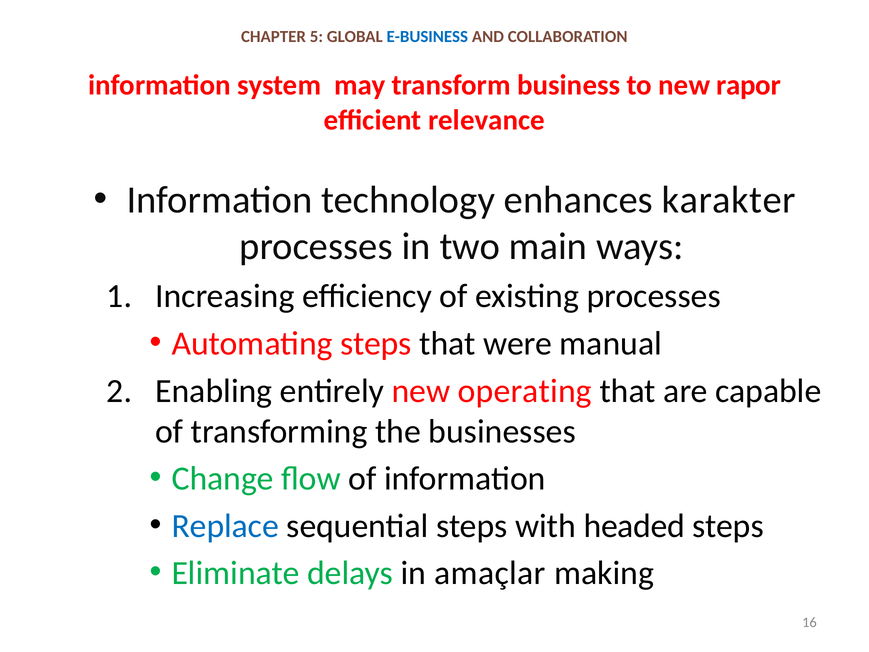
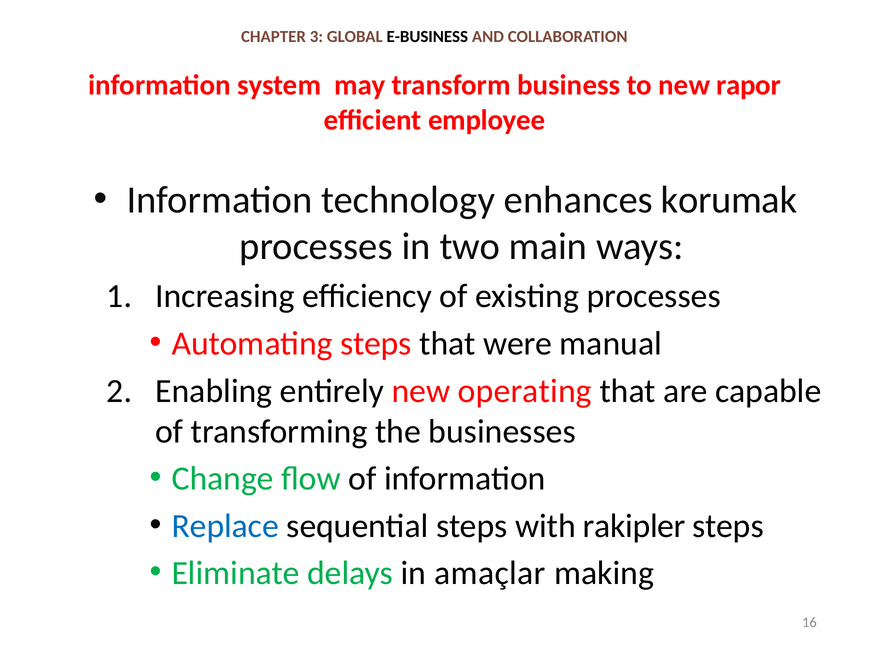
5: 5 -> 3 (316, 37)
E-BUSINESS colour: blue -> black (427, 37)
relevance: relevance -> employee (487, 120)
karakter: karakter -> korumak (729, 200)
headed: headed -> rakipler (634, 526)
